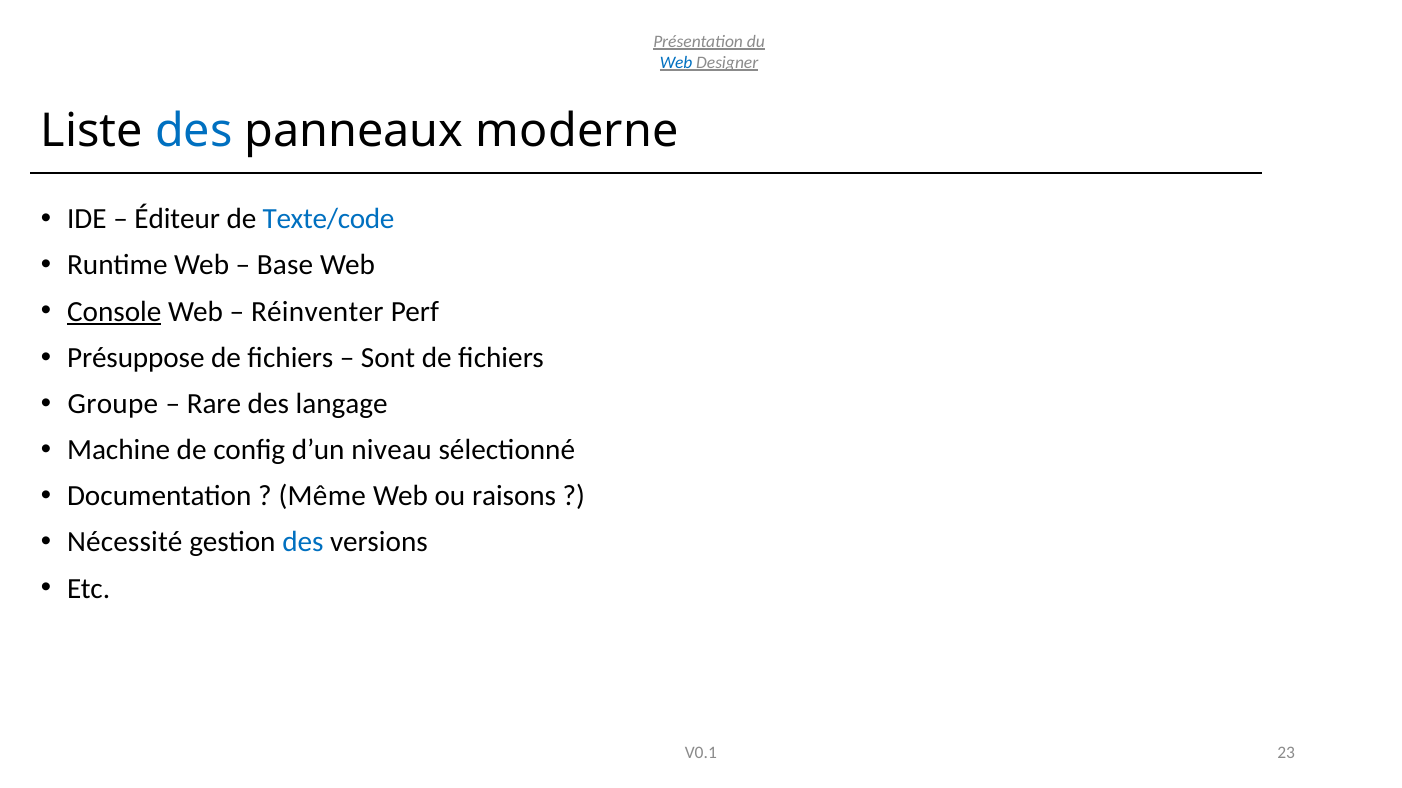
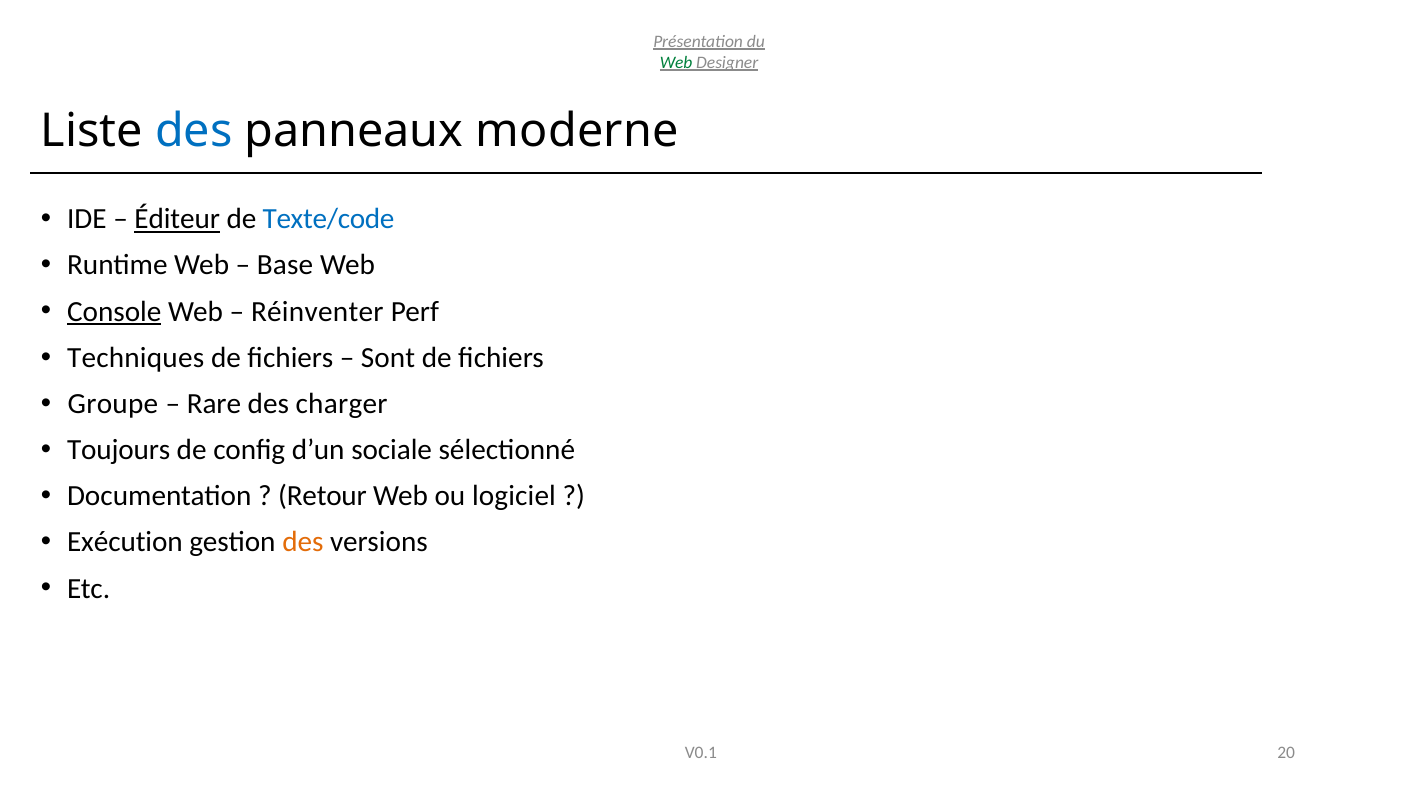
Web colour: blue -> green (676, 63)
Éditeur underline: none -> present (177, 219)
Présuppose: Présuppose -> Techniques (136, 358)
langage: langage -> charger (342, 404)
Machine: Machine -> Toujours (119, 450)
niveau: niveau -> sociale (392, 450)
Même: Même -> Retour (322, 496)
raisons: raisons -> logiciel (514, 496)
Nécessité: Nécessité -> Exécution (125, 543)
des colour: blue -> orange (303, 543)
23: 23 -> 20 (1286, 753)
